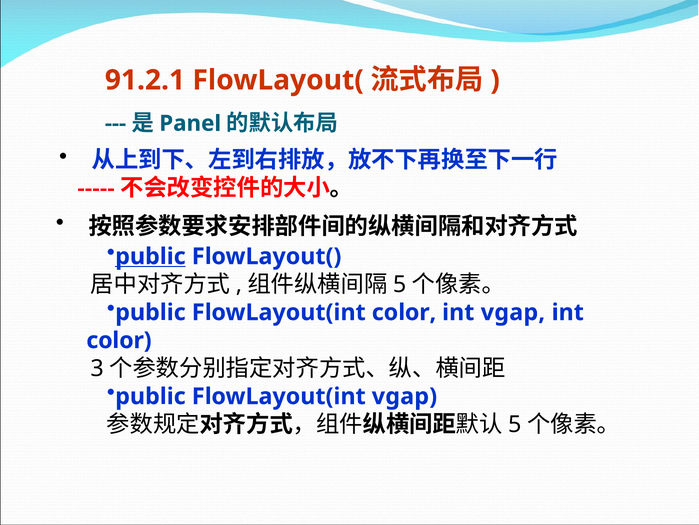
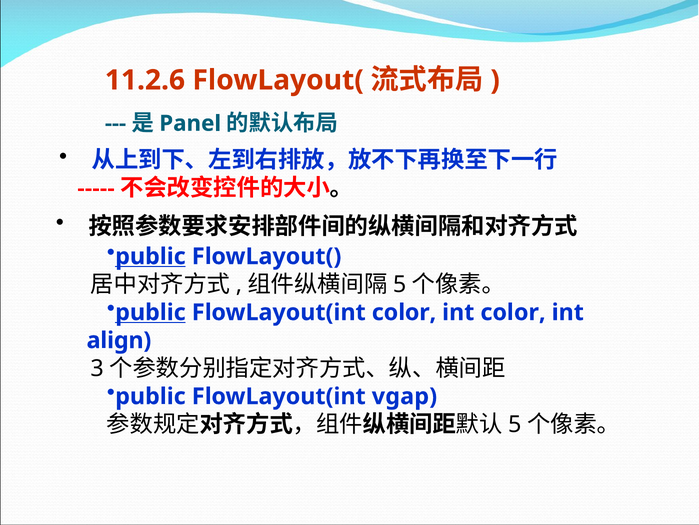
91.2.1: 91.2.1 -> 11.2.6 (145, 80)
public underline: none -> present (150, 312)
int vgap: vgap -> color (513, 312)
color: color -> align (119, 340)
